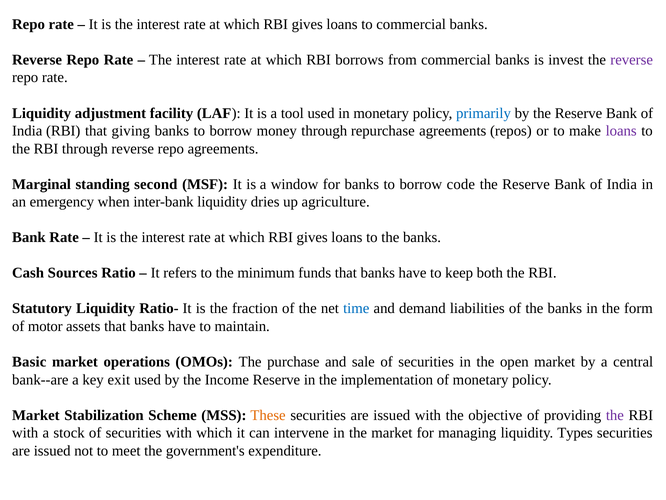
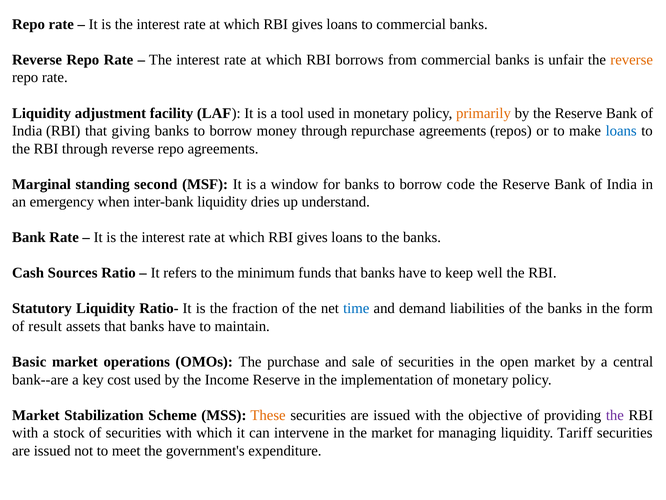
invest: invest -> unfair (566, 60)
reverse colour: purple -> orange (632, 60)
primarily colour: blue -> orange (483, 113)
loans colour: purple -> blue (621, 131)
agriculture: agriculture -> understand (336, 202)
both: both -> well (490, 273)
motor: motor -> result (45, 326)
exit: exit -> cost (119, 379)
Types: Types -> Tariff (575, 433)
